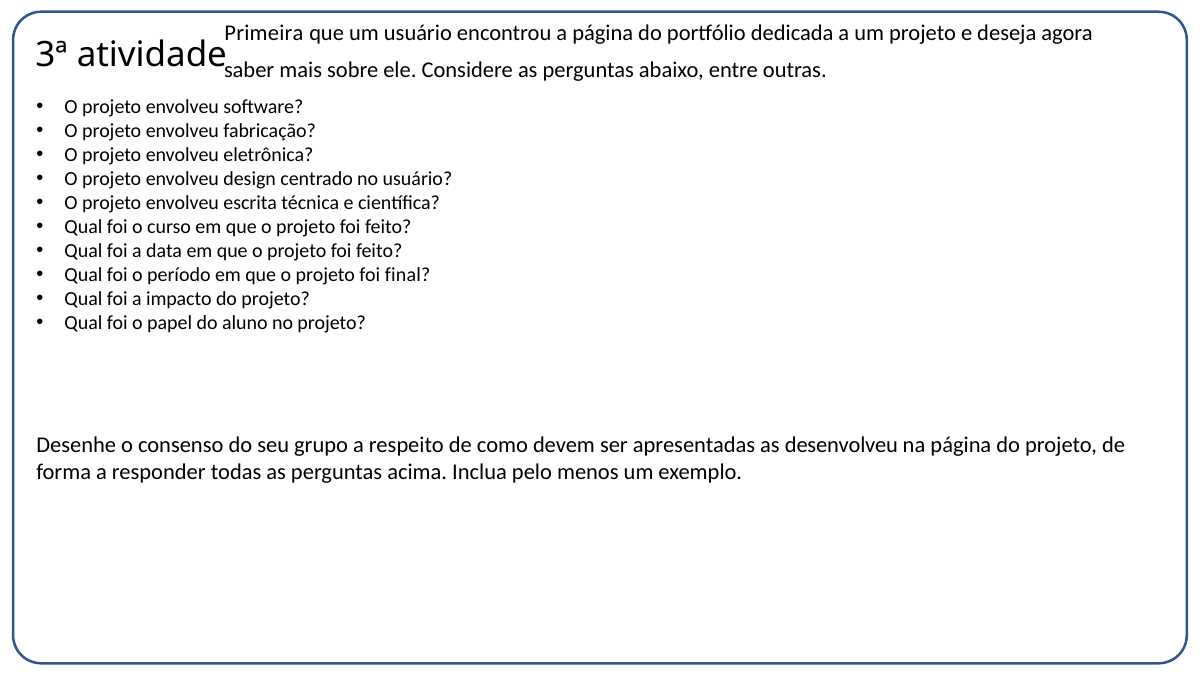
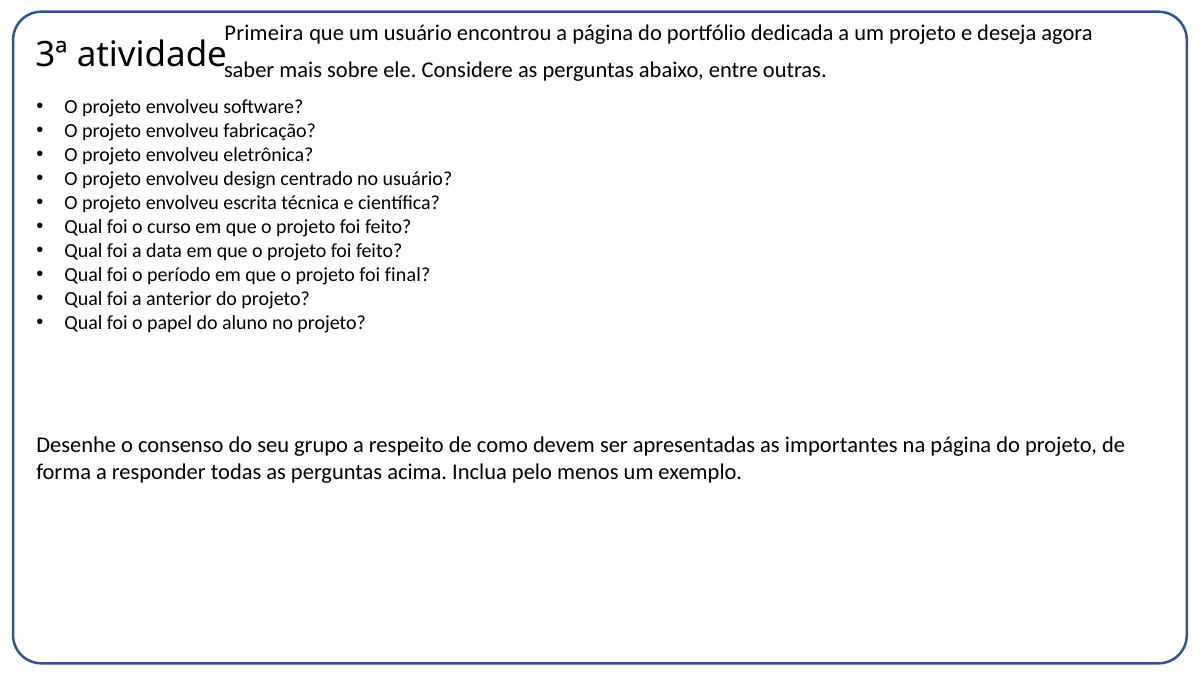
impacto: impacto -> anterior (179, 299)
desenvolveu: desenvolveu -> importantes (841, 445)
